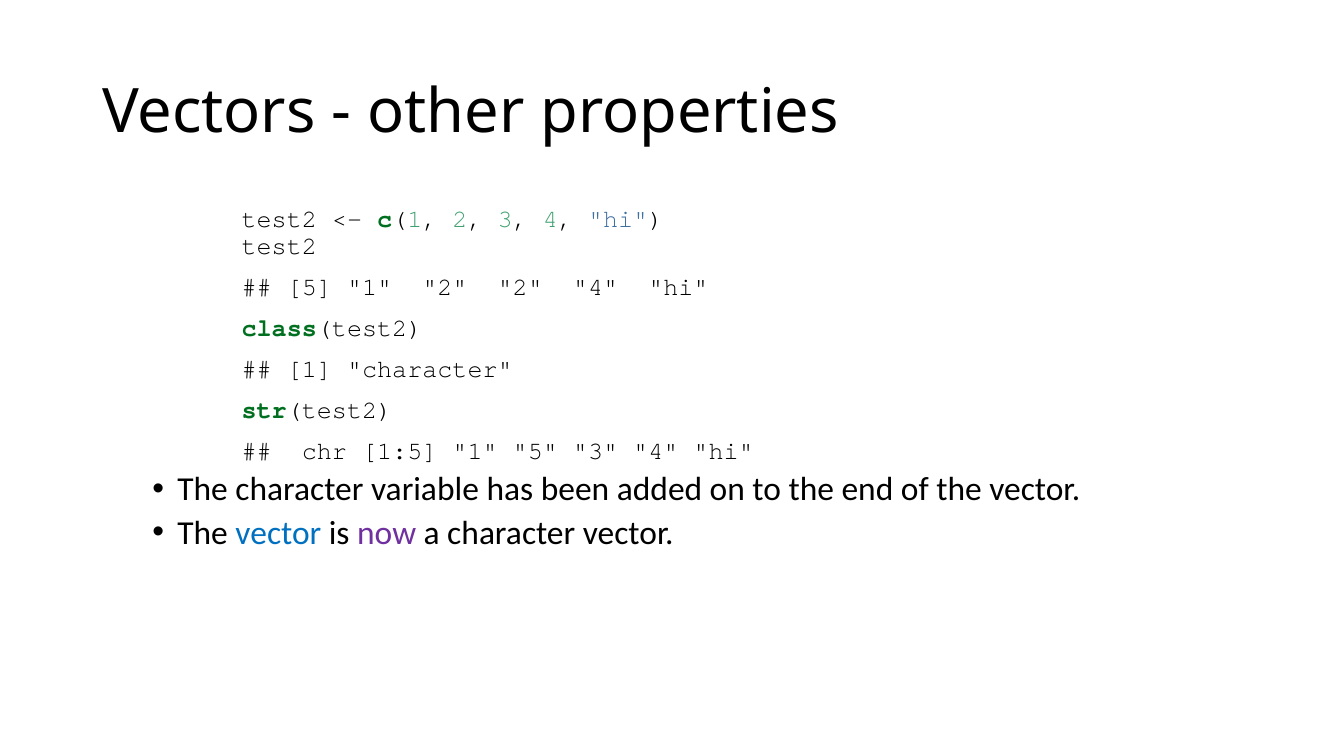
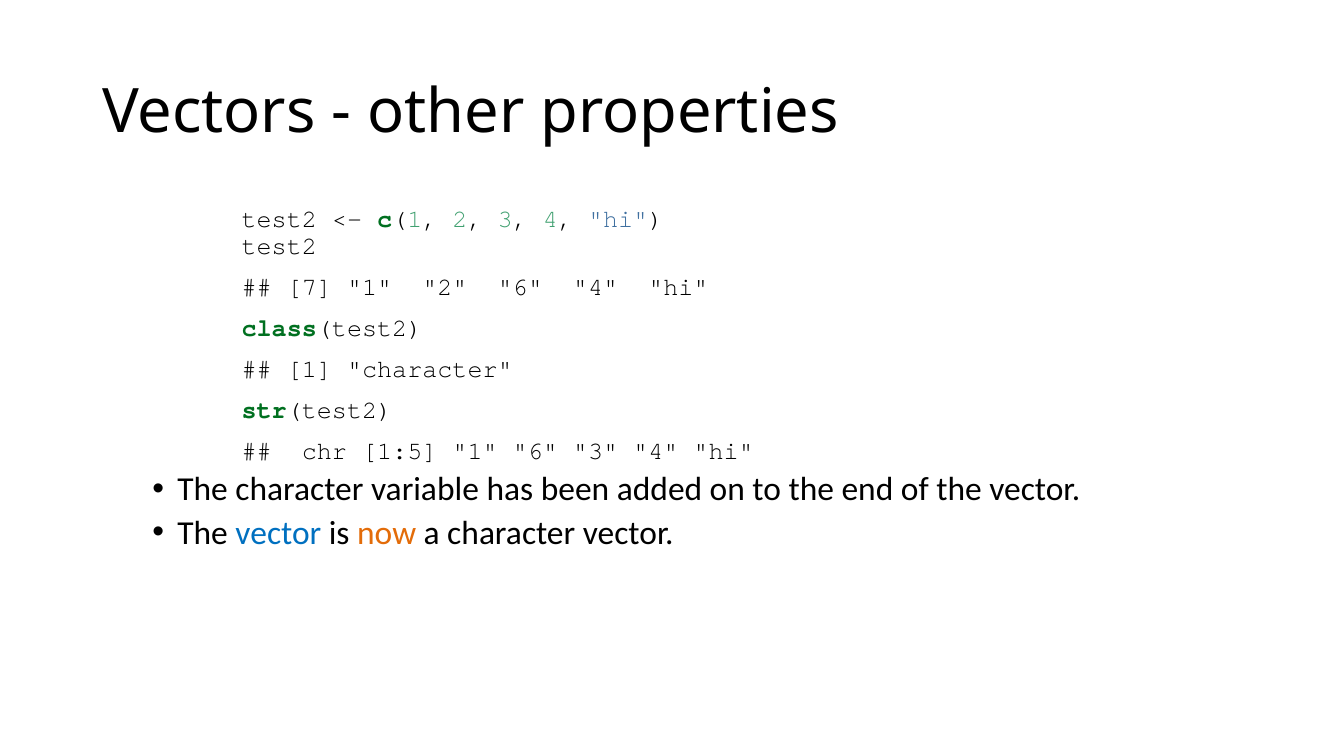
5: 5 -> 7 (309, 287)
2 2: 2 -> 6 (520, 287)
1 5: 5 -> 6 (535, 451)
now colour: purple -> orange (387, 533)
